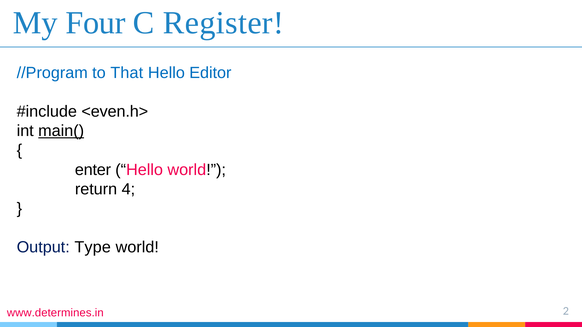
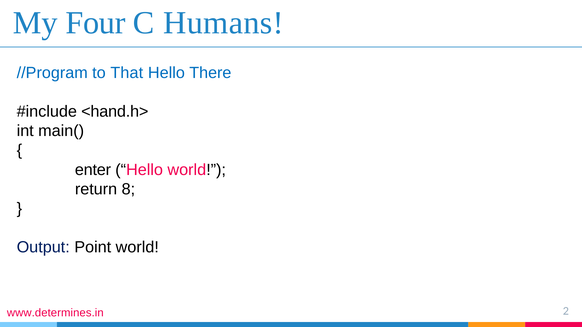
Register: Register -> Humans (223, 23)
Editor: Editor -> There (210, 73)
<even.h>: <even.h> -> <hand.h> (115, 112)
main( underline: present -> none (61, 131)
4: 4 -> 8 (128, 189)
Type: Type -> Point (93, 248)
